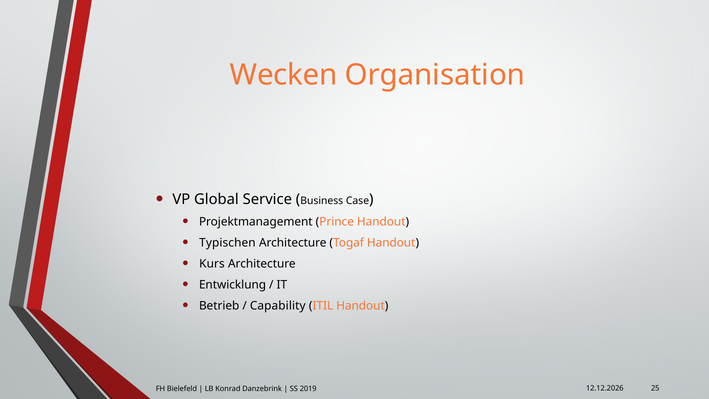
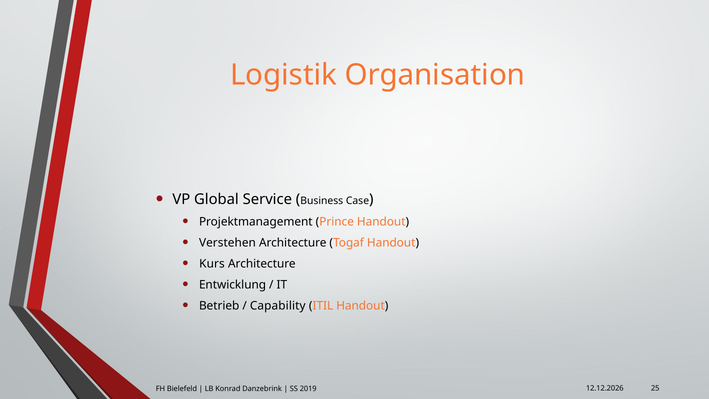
Wecken: Wecken -> Logistik (284, 75)
Typischen: Typischen -> Verstehen (227, 243)
